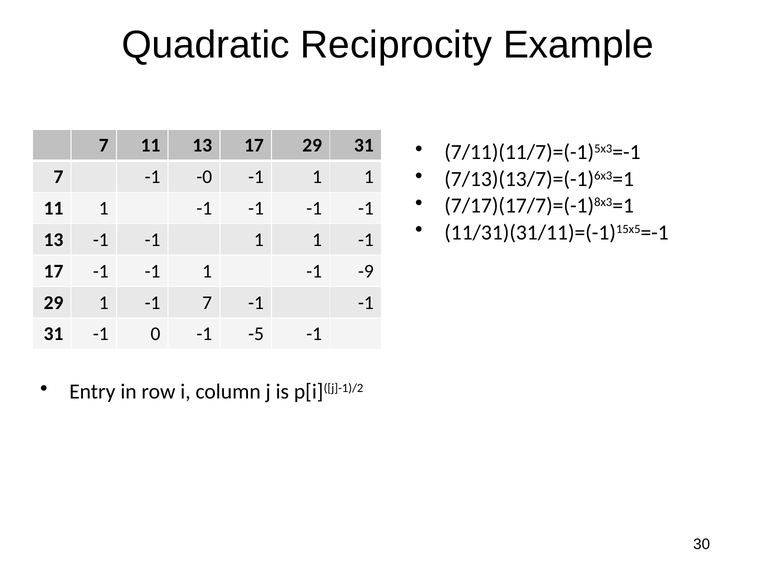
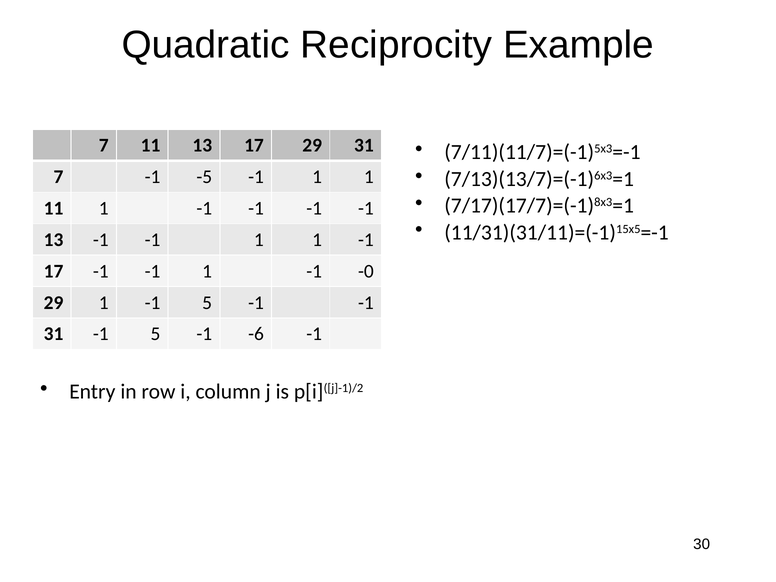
-0: -0 -> -5 (204, 177)
-9: -9 -> -0 (366, 271)
1 -1 7: 7 -> 5 (207, 303)
31 -1 0: 0 -> 5 (155, 334)
-5: -5 -> -6 (256, 334)
